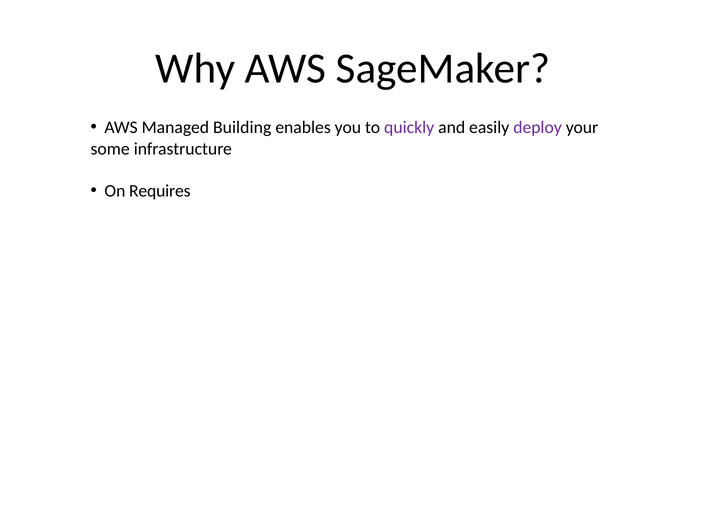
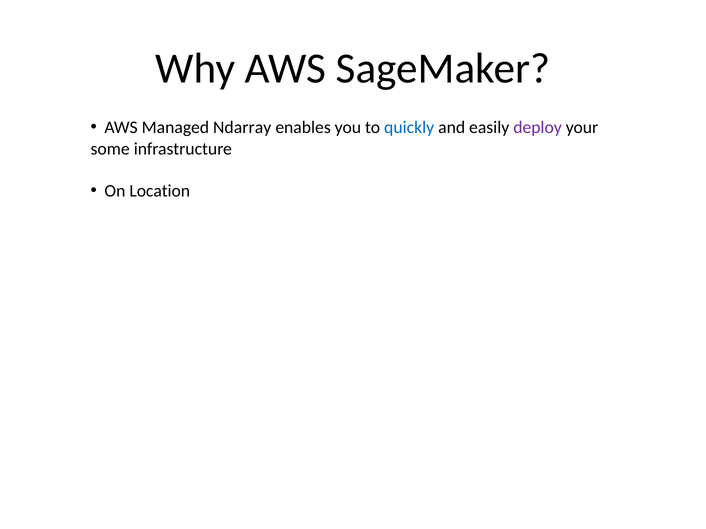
Building: Building -> Ndarray (242, 128)
quickly colour: purple -> blue (409, 128)
Requires: Requires -> Location (160, 191)
